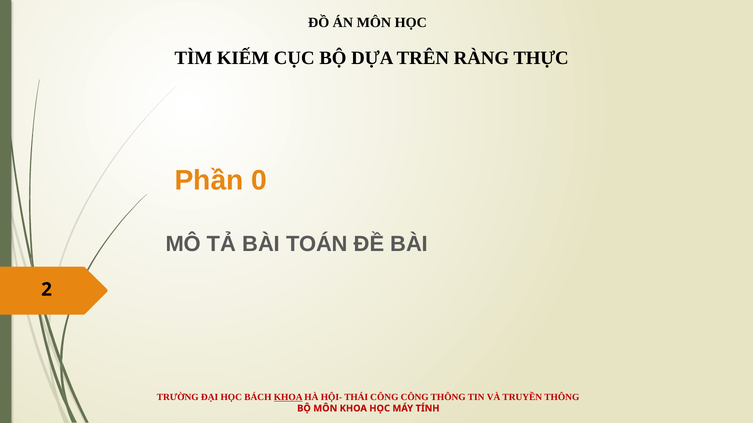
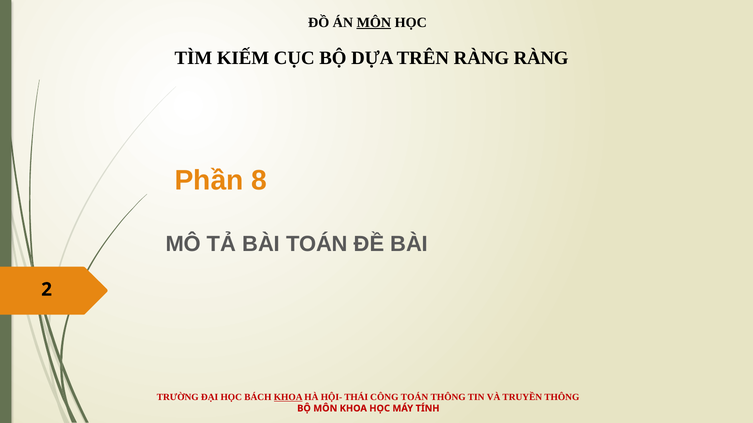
MÔN underline: none -> present (374, 22)
RÀNG THỰC: THỰC -> RÀNG (541, 58)
0: 0 -> 8 (259, 181)
CÔNG CÔNG: CÔNG -> TOÁN (415, 398)
